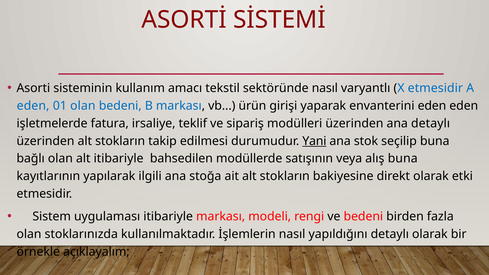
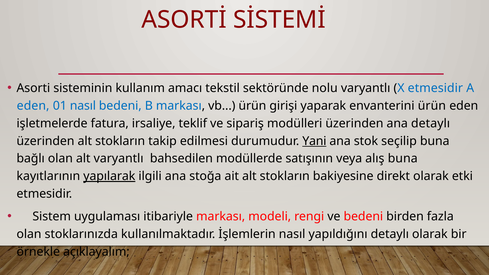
sektöründe nasıl: nasıl -> nolu (325, 88)
01 olan: olan -> nasıl (83, 106)
envanterini eden: eden -> ürün (432, 106)
alt itibariyle: itibariyle -> varyantlı (119, 159)
yapılarak underline: none -> present (109, 176)
